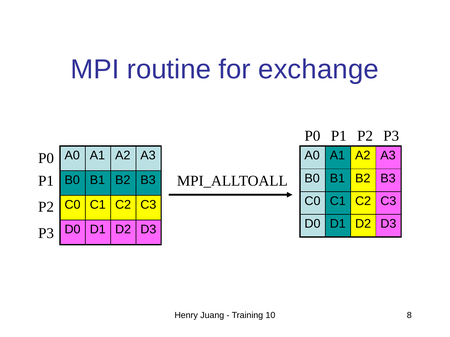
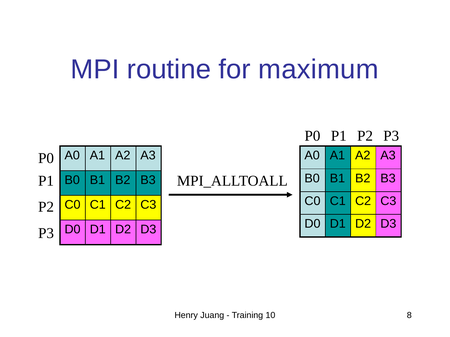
exchange: exchange -> maximum (318, 69)
